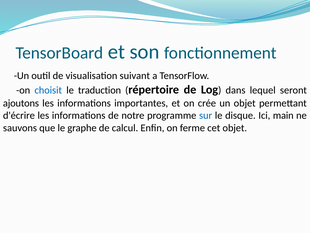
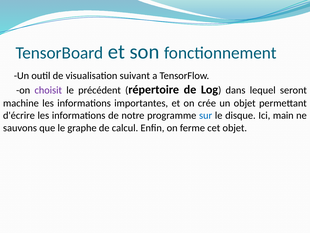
choisit colour: blue -> purple (48, 90)
traduction: traduction -> précédent (100, 90)
ajoutons: ajoutons -> machine (21, 103)
